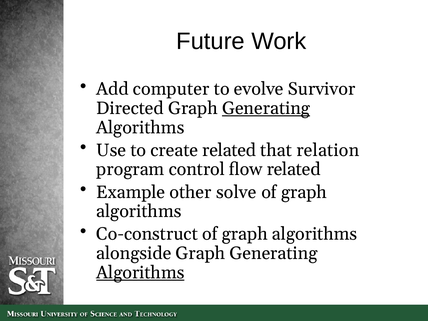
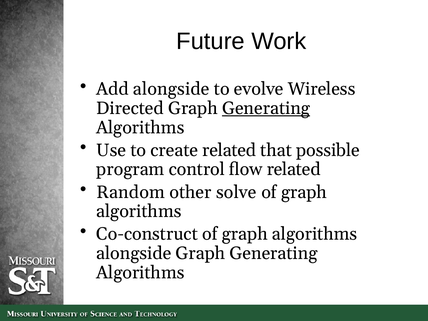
Add computer: computer -> alongside (171, 89)
Survivor: Survivor -> Wireless (322, 89)
relation: relation -> possible (328, 150)
Example: Example -> Random (131, 192)
Algorithms underline: present -> none (140, 273)
